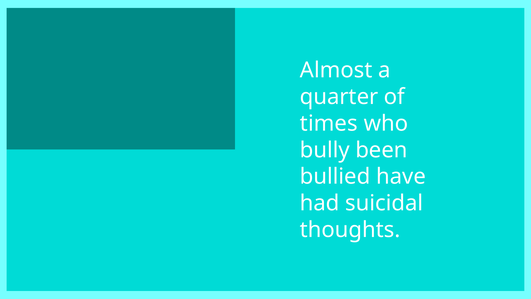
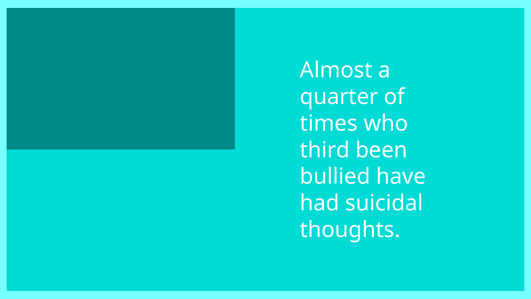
bully: bully -> third (325, 150)
